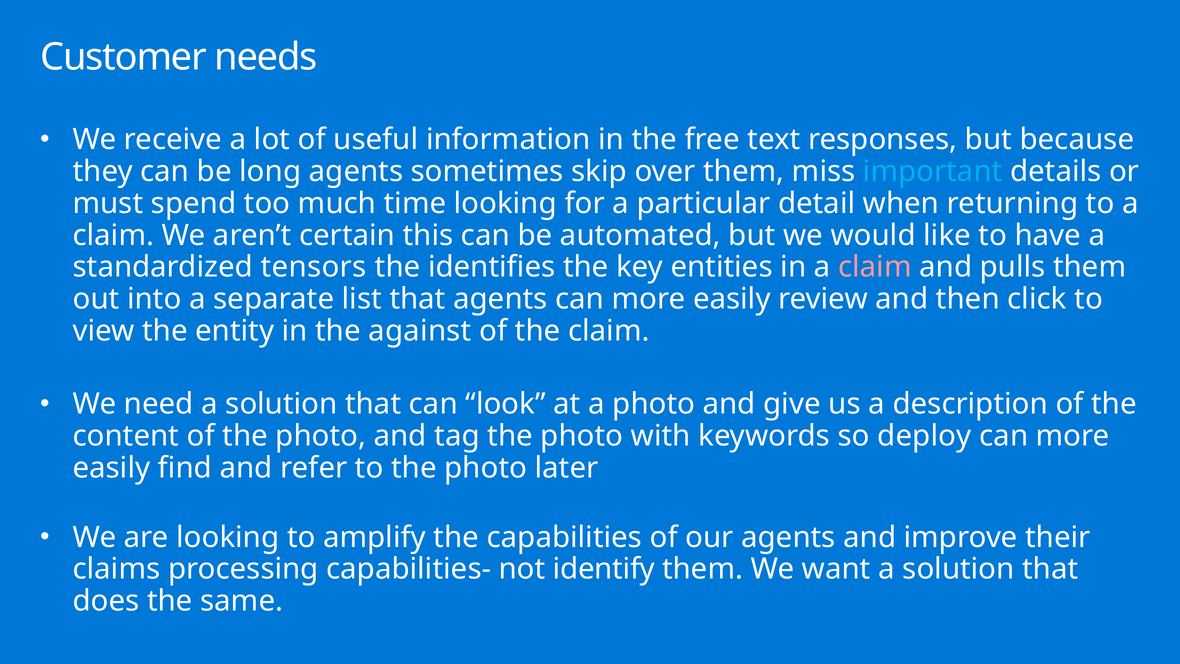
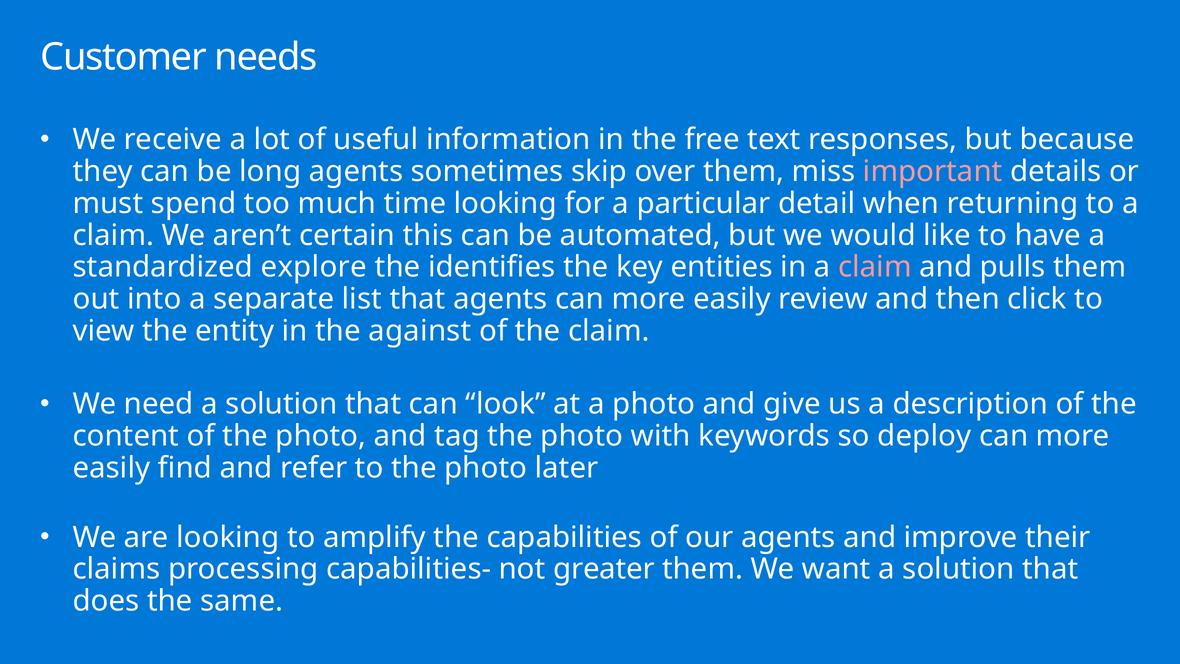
important colour: light blue -> pink (933, 172)
tensors: tensors -> explore (314, 267)
identify: identify -> greater (604, 569)
